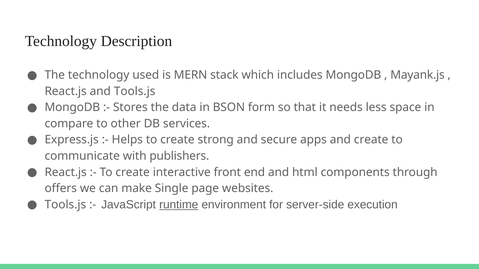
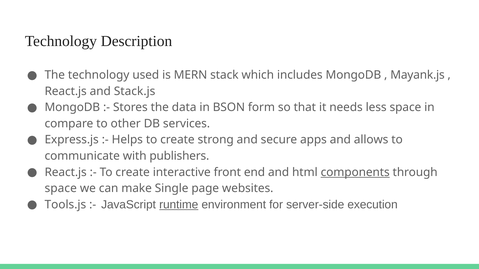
and Tools.js: Tools.js -> Stack.js (135, 91)
and create: create -> allows (371, 140)
components underline: none -> present (355, 172)
offers: offers -> space (61, 189)
